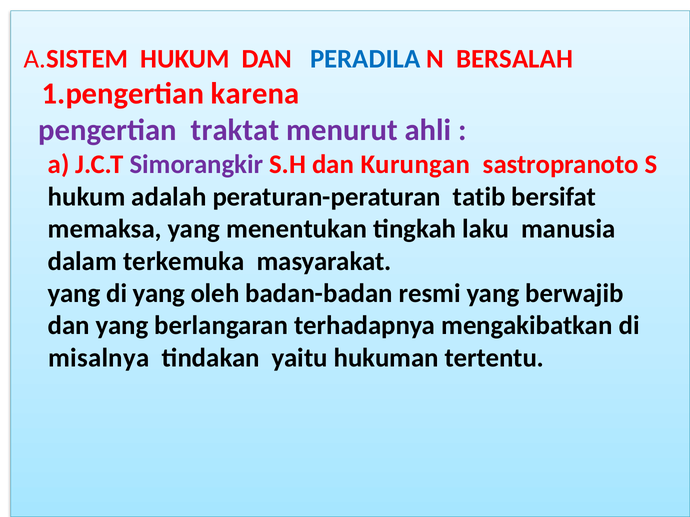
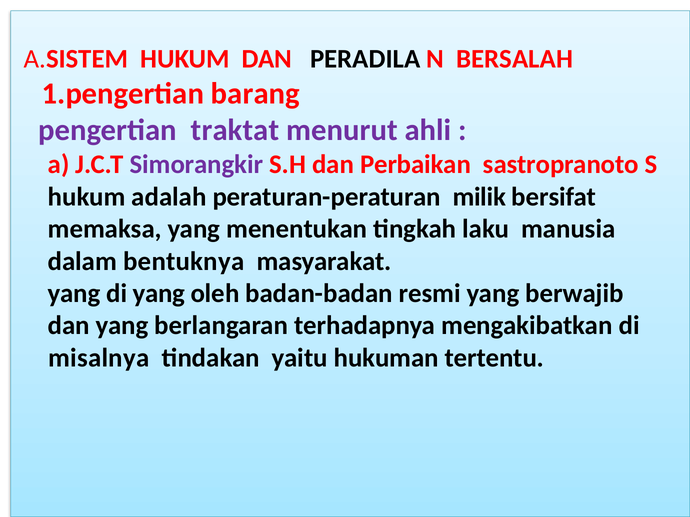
PERADILA colour: blue -> black (365, 59)
karena: karena -> barang (255, 94)
Kurungan: Kurungan -> Perbaikan (416, 165)
tatib: tatib -> milik (479, 197)
terkemuka: terkemuka -> bentuknya (184, 261)
